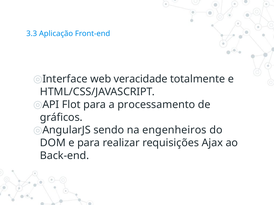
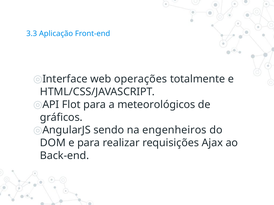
veracidade: veracidade -> operações (141, 79)
processamento: processamento -> meteorológicos (156, 105)
